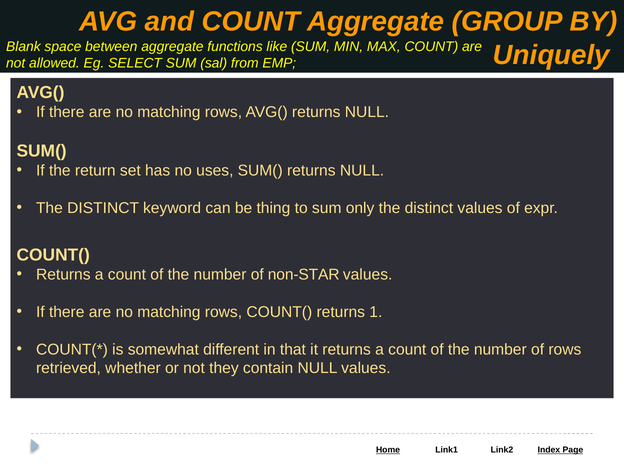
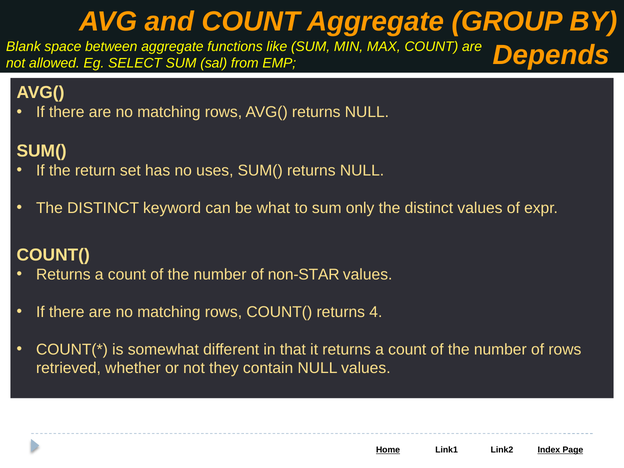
Uniquely: Uniquely -> Depends (551, 55)
thing: thing -> what (273, 208)
1: 1 -> 4 (376, 312)
